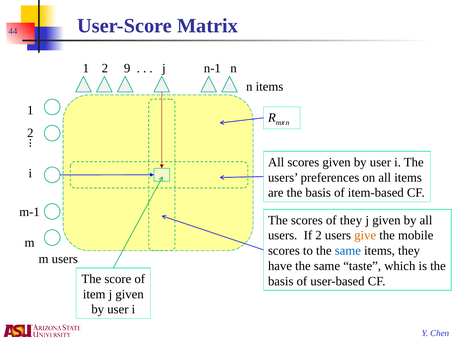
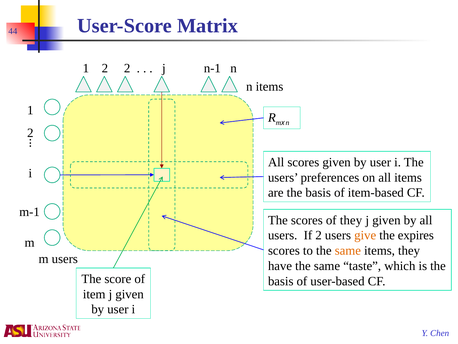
2 9: 9 -> 2 (127, 68)
mobile: mobile -> expires (416, 235)
same colour: blue -> orange (348, 250)
